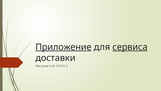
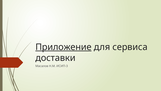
сервиса underline: present -> none (130, 47)
